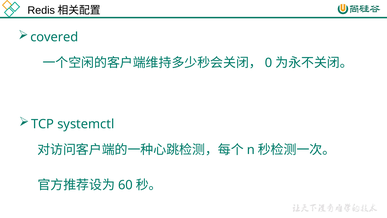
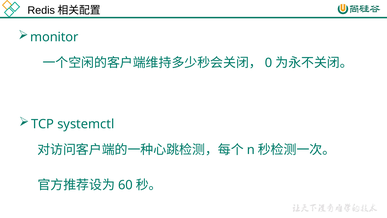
covered: covered -> monitor (54, 37)
